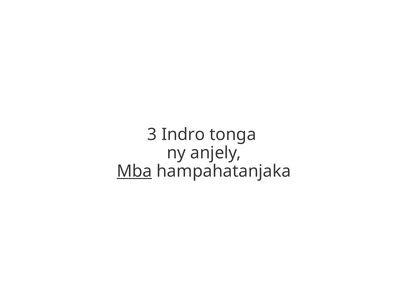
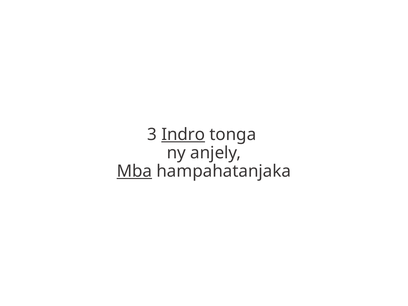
Indro underline: none -> present (183, 135)
